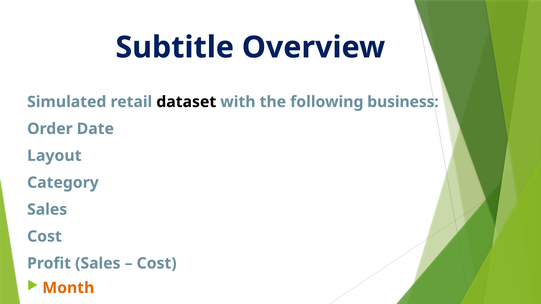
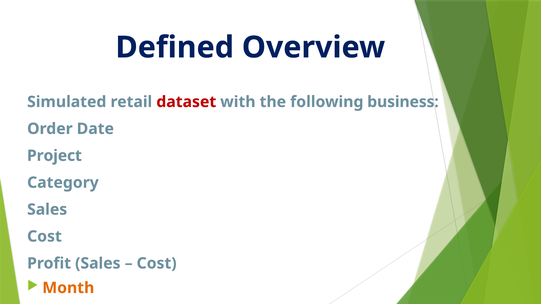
Subtitle: Subtitle -> Defined (175, 47)
dataset colour: black -> red (186, 102)
Layout: Layout -> Project (54, 156)
